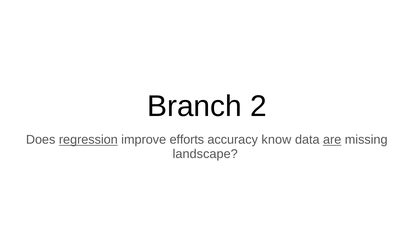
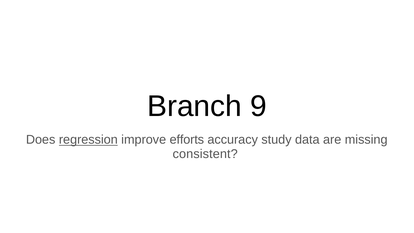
2: 2 -> 9 (258, 106)
know: know -> study (276, 140)
are underline: present -> none (332, 140)
landscape: landscape -> consistent (205, 154)
